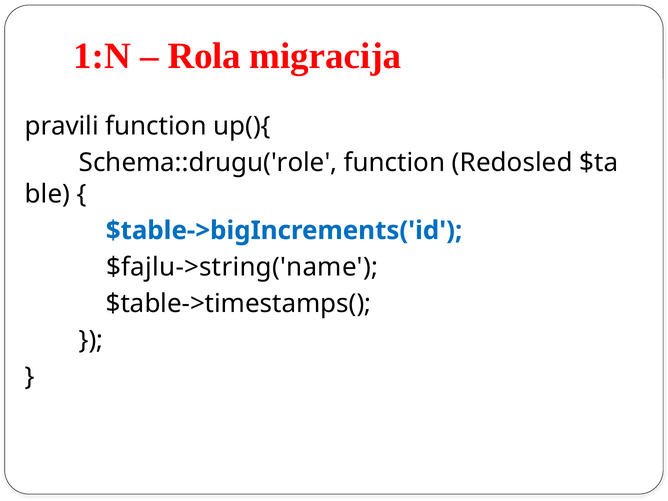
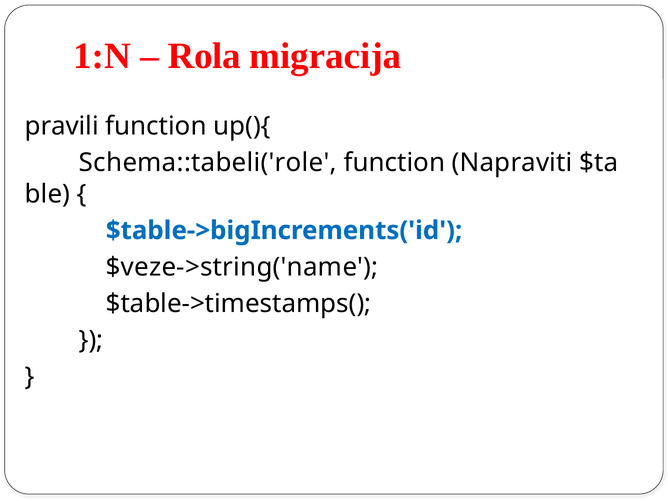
Schema::drugu('role: Schema::drugu('role -> Schema::tabeli('role (208, 163)
Redosled: Redosled -> Napraviti (512, 163)
$fajlu->string('name: $fajlu->string('name -> $veze->string('name (242, 267)
